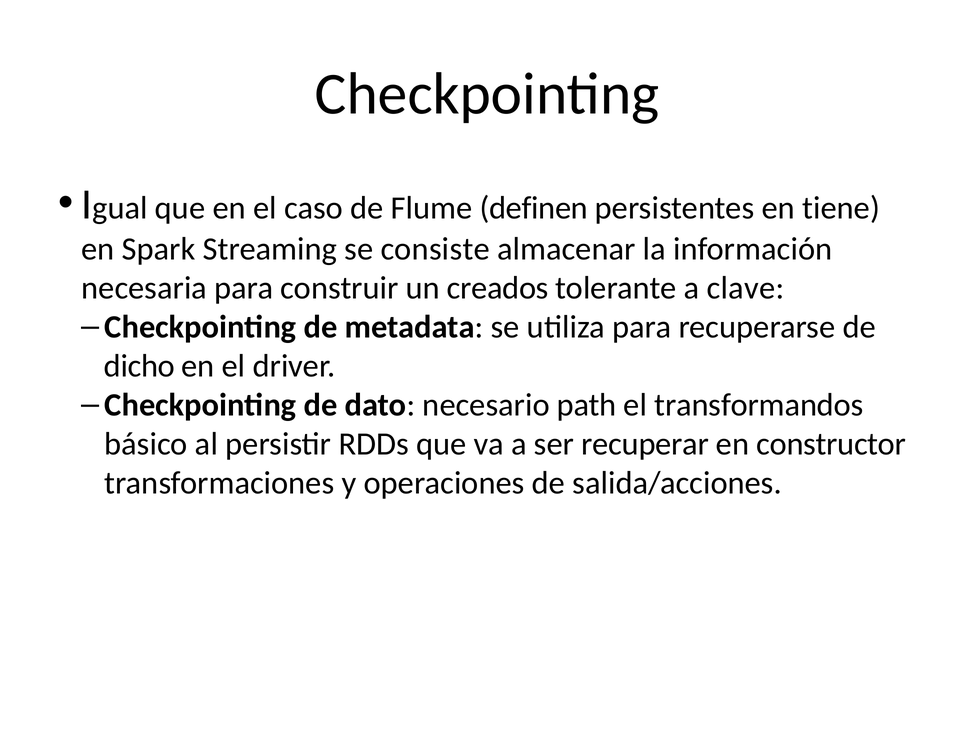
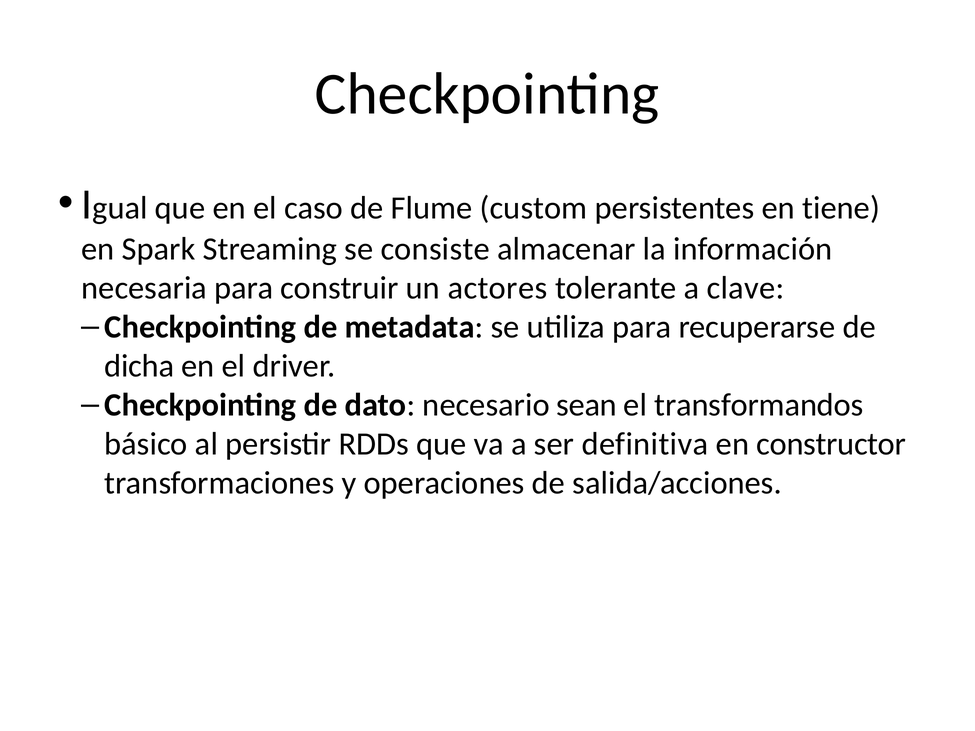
definen: definen -> custom (534, 208)
creados: creados -> actores (498, 288)
dicho: dicho -> dicha (139, 366)
path: path -> sean (587, 405)
recuperar: recuperar -> definitiva (645, 444)
